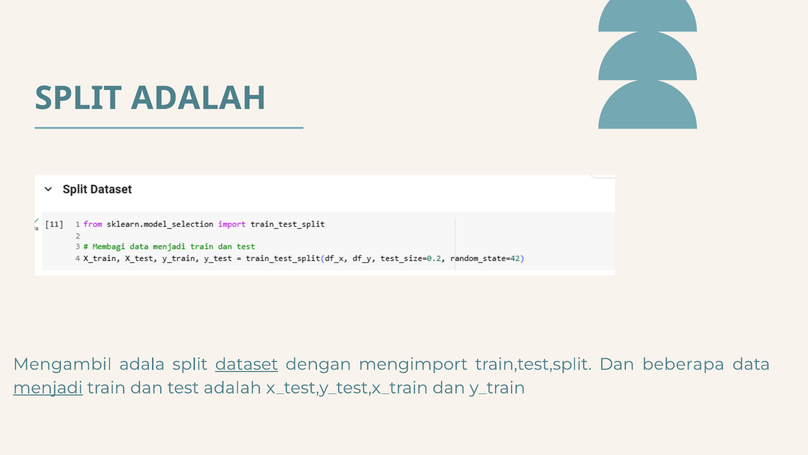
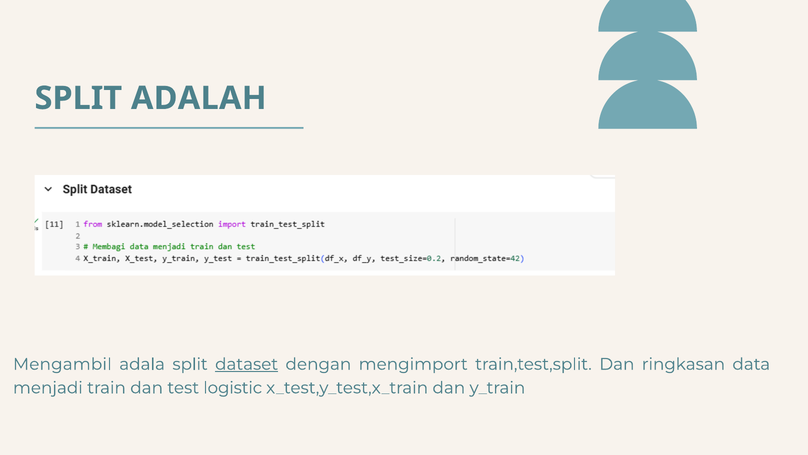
beberapa: beberapa -> ringkasan (683, 364)
menjadi underline: present -> none (48, 387)
test adalah: adalah -> logistic (233, 387)
